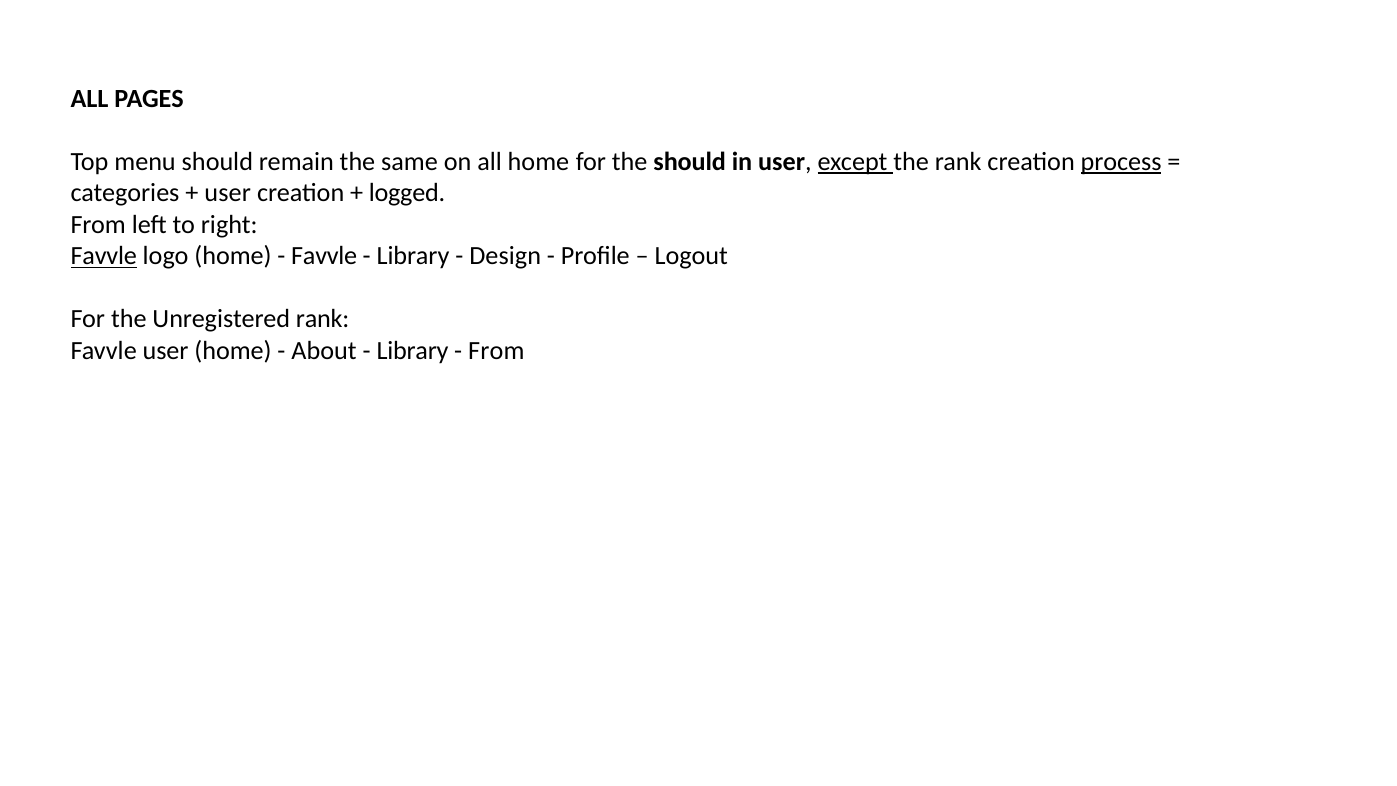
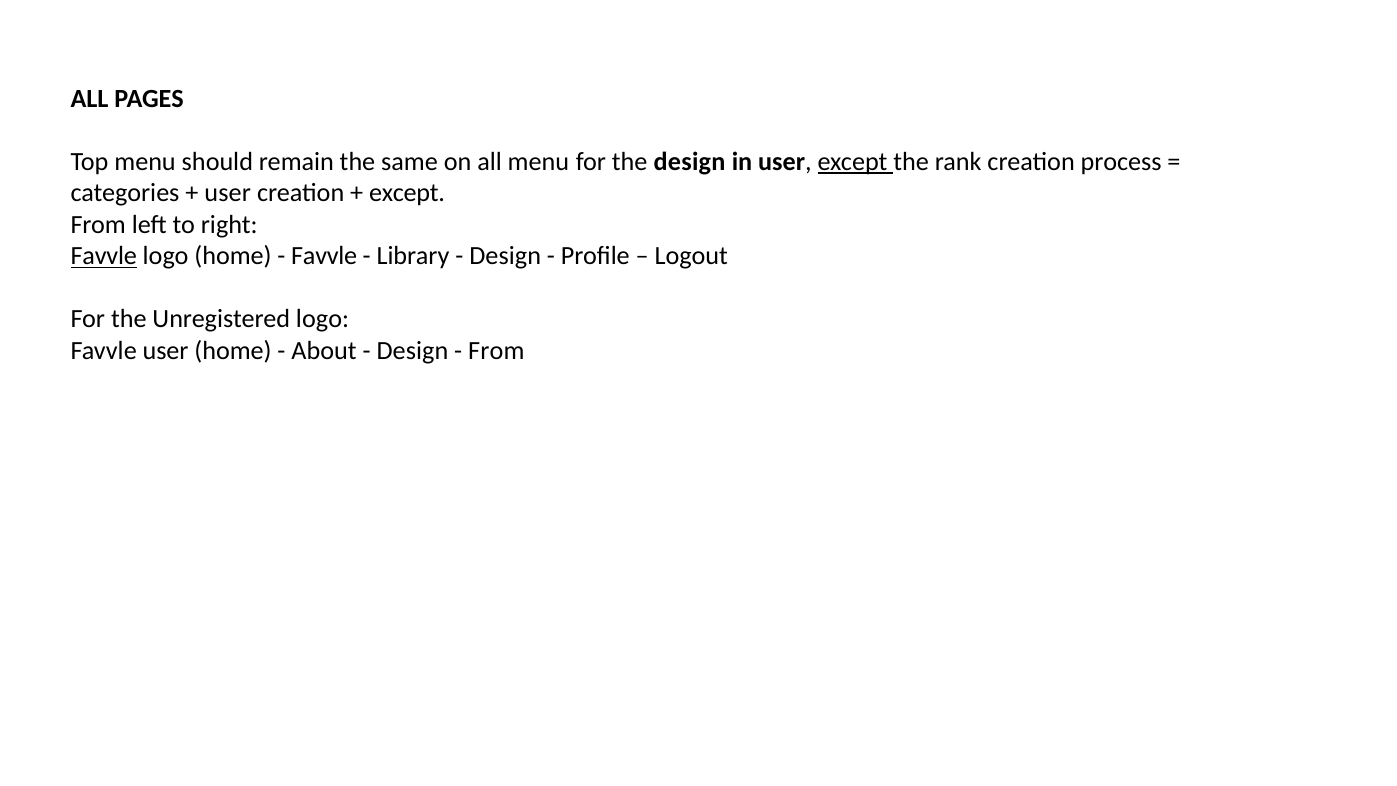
all home: home -> menu (538, 162)
the should: should -> design (689, 162)
process underline: present -> none (1121, 162)
logged: logged -> except (407, 193)
Unregistered rank: rank -> logo (323, 319)
Library: Library -> Design (412, 350)
